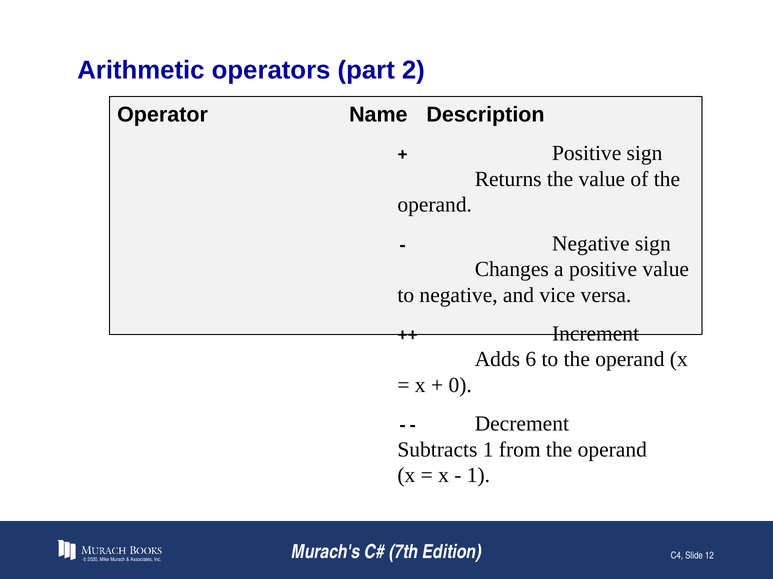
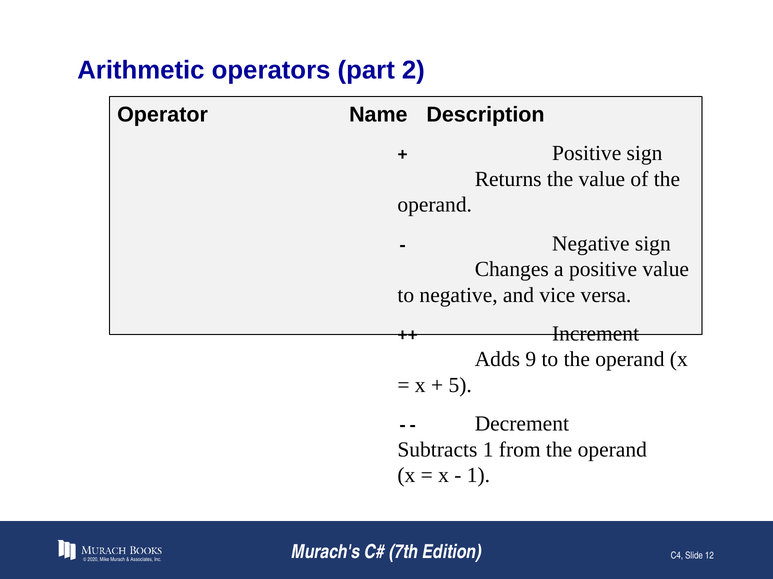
6: 6 -> 9 (531, 360)
0: 0 -> 5 (460, 386)
